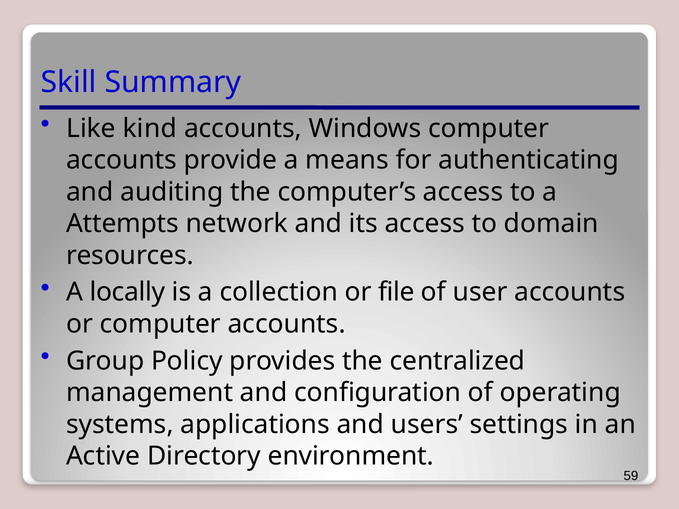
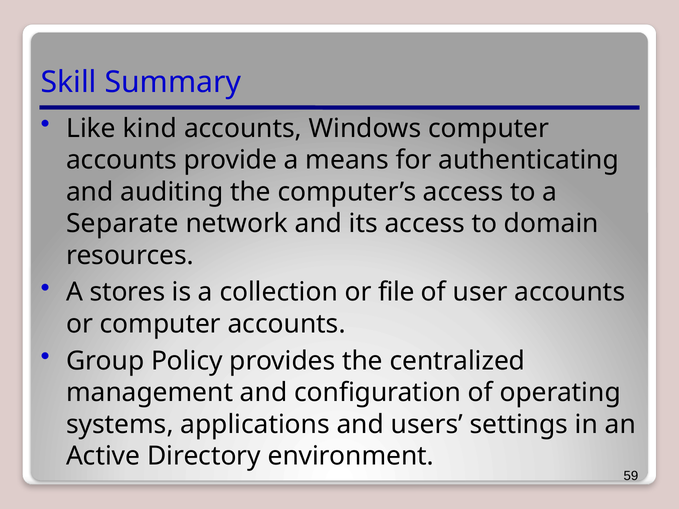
Attempts: Attempts -> Separate (122, 224)
locally: locally -> stores (128, 292)
